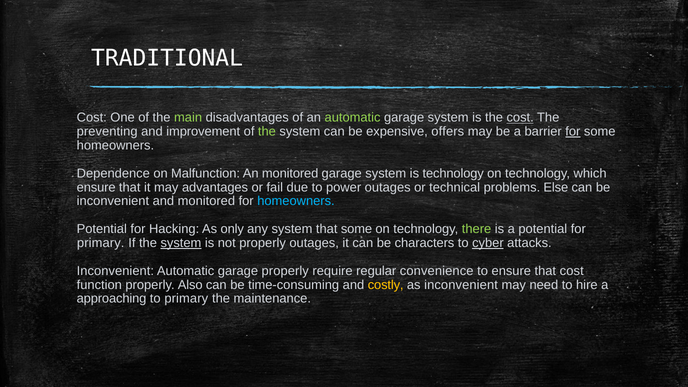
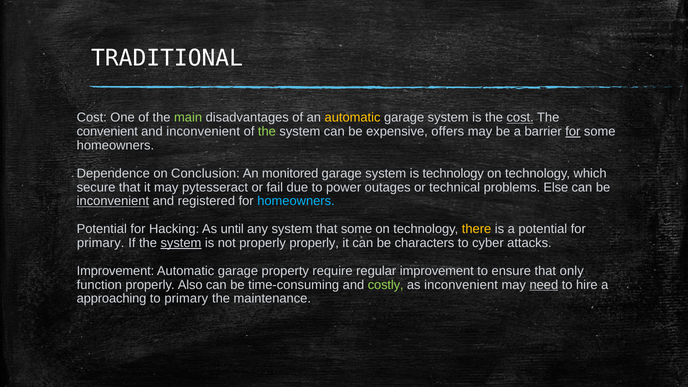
automatic colour: light green -> yellow (353, 118)
preventing: preventing -> convenient (107, 132)
and improvement: improvement -> inconvenient (203, 132)
Malfunction: Malfunction -> Conclusion (205, 173)
ensure: ensure -> secure (96, 187)
advantages: advantages -> pytesseract (215, 187)
inconvenient underline: none -> present (113, 201)
and monitored: monitored -> registered (206, 201)
only: only -> until (232, 229)
there colour: light green -> yellow (477, 229)
properly outages: outages -> properly (314, 243)
cyber underline: present -> none (488, 243)
Inconvenient: Inconvenient -> Improvement (115, 271)
garage properly: properly -> property (285, 271)
regular convenience: convenience -> improvement (437, 271)
that cost: cost -> only (572, 271)
costly colour: yellow -> light green (386, 285)
need underline: none -> present (544, 285)
